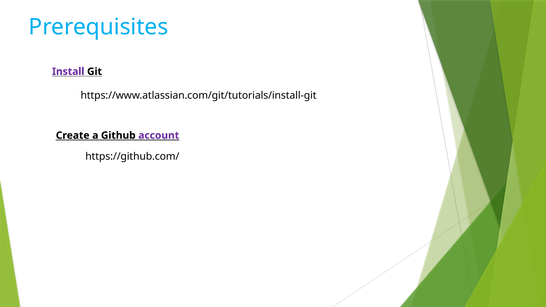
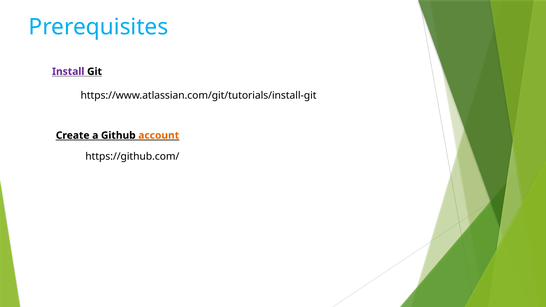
account colour: purple -> orange (159, 135)
